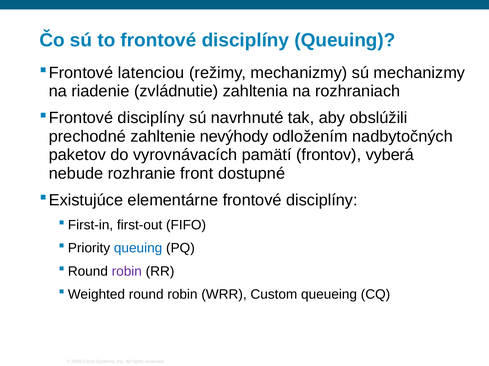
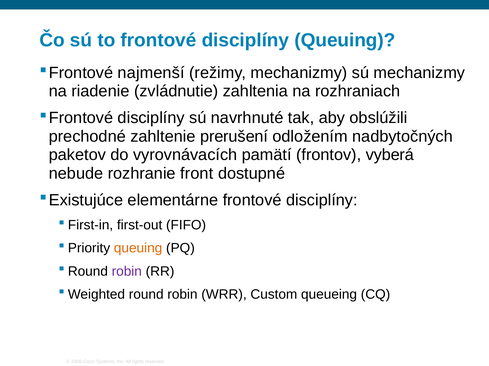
latenciou: latenciou -> najmenší (151, 73)
nevýhody: nevýhody -> prerušení (234, 137)
queuing colour: blue -> orange (138, 249)
